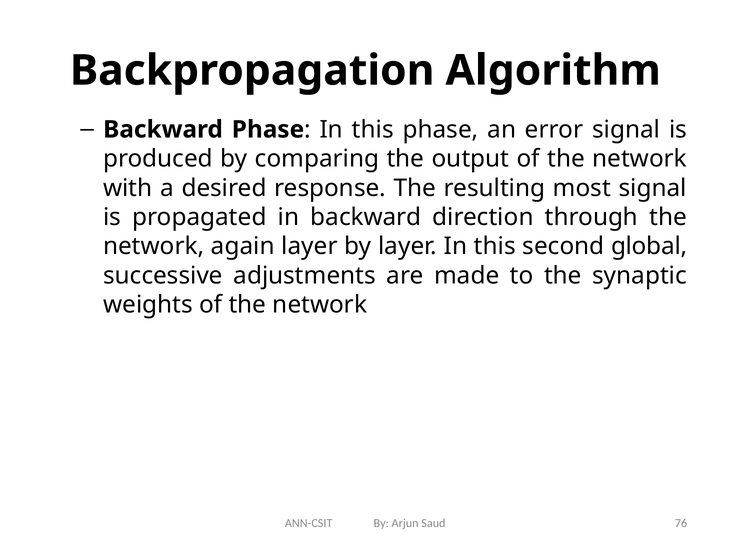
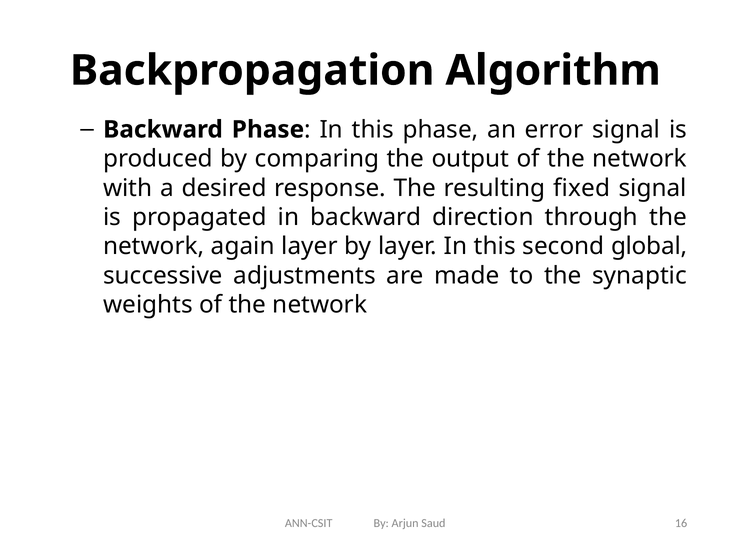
most: most -> fixed (582, 188)
76: 76 -> 16 (681, 523)
